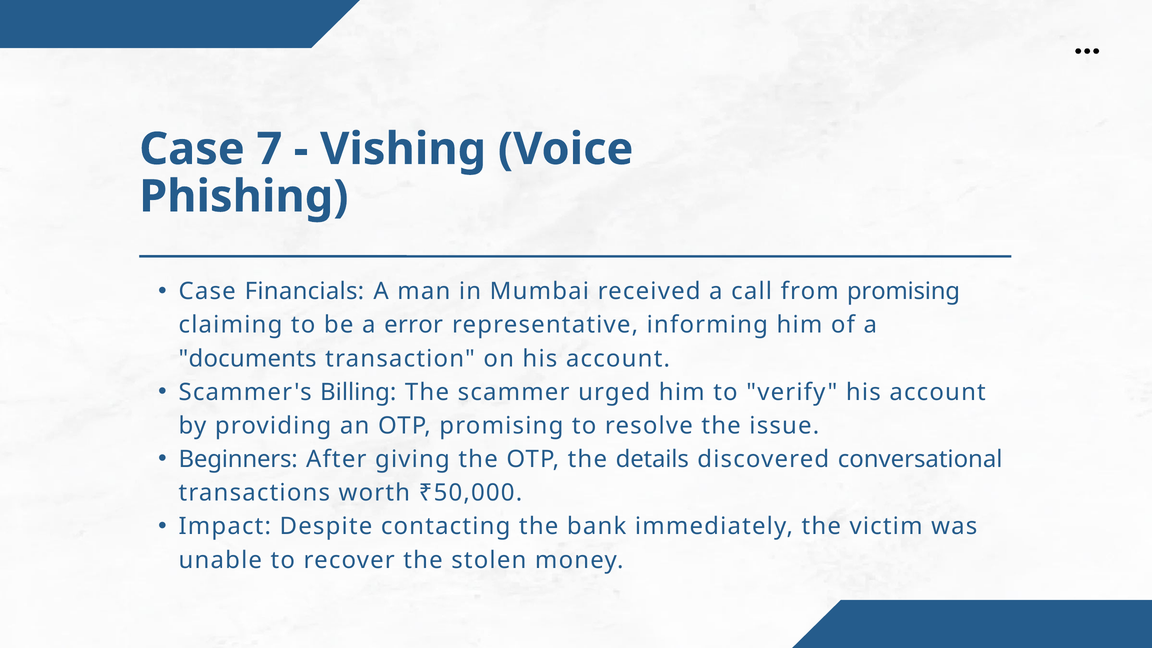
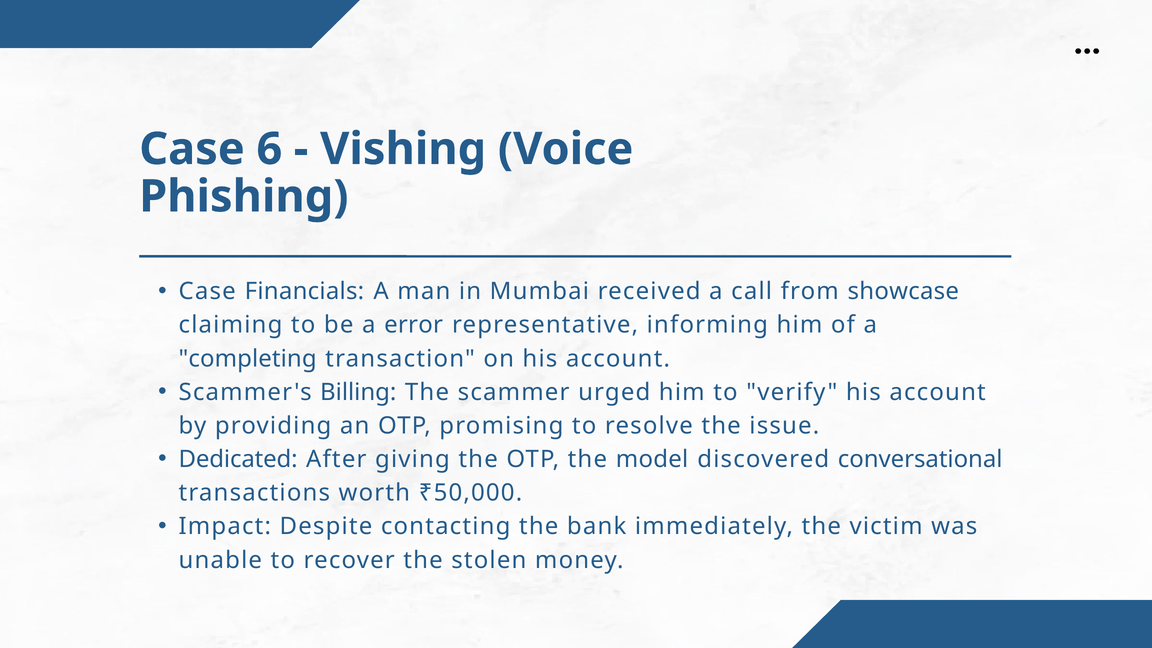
7: 7 -> 6 (269, 149)
from promising: promising -> showcase (903, 291)
documents: documents -> completing (248, 359)
Beginners: Beginners -> Dedicated (238, 459)
details: details -> model (652, 459)
